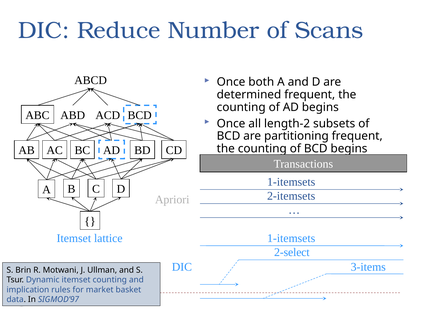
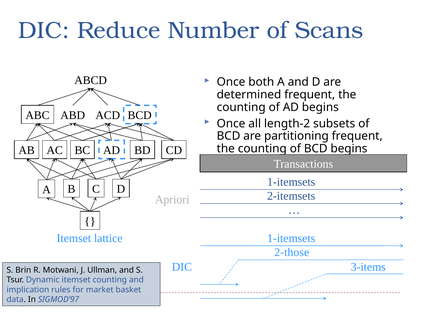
2-select: 2-select -> 2-those (292, 252)
